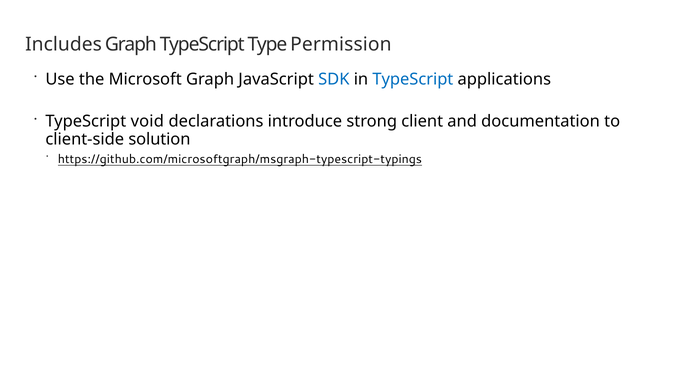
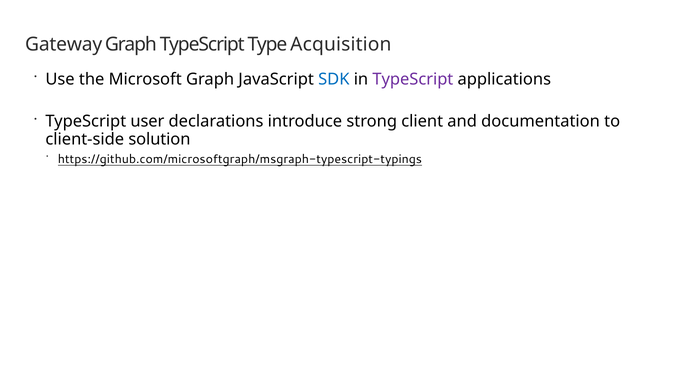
Includes: Includes -> Gateway (64, 45)
Permission: Permission -> Acquisition (341, 45)
TypeScript colour: blue -> purple (413, 79)
void: void -> user (147, 122)
